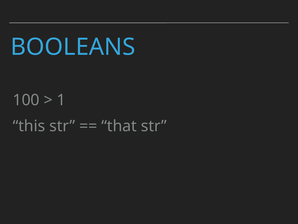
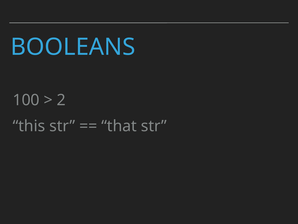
1: 1 -> 2 (61, 100)
